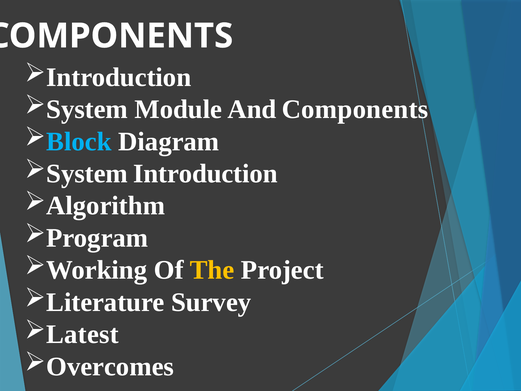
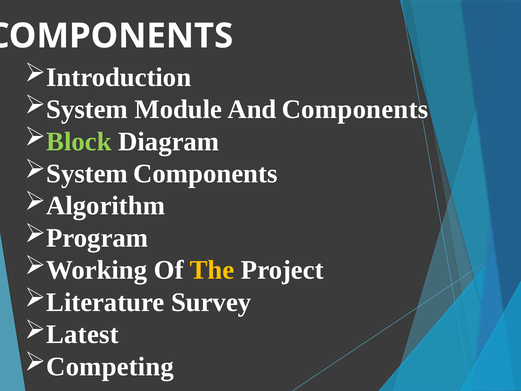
Block colour: light blue -> light green (79, 141)
System Introduction: Introduction -> Components (205, 174)
Overcomes: Overcomes -> Competing (110, 366)
